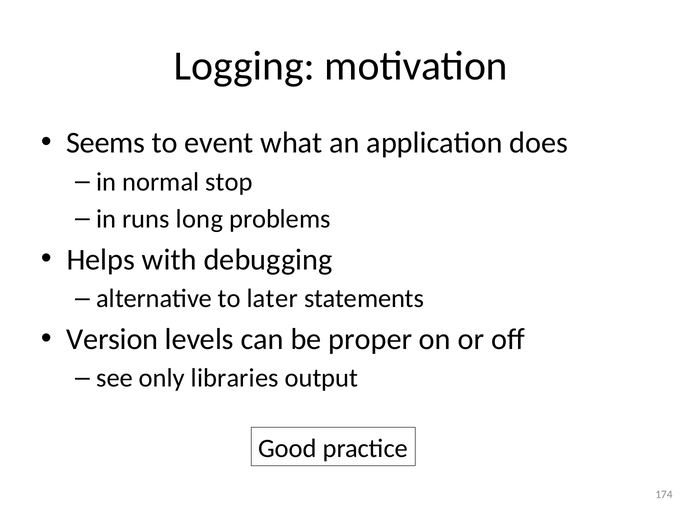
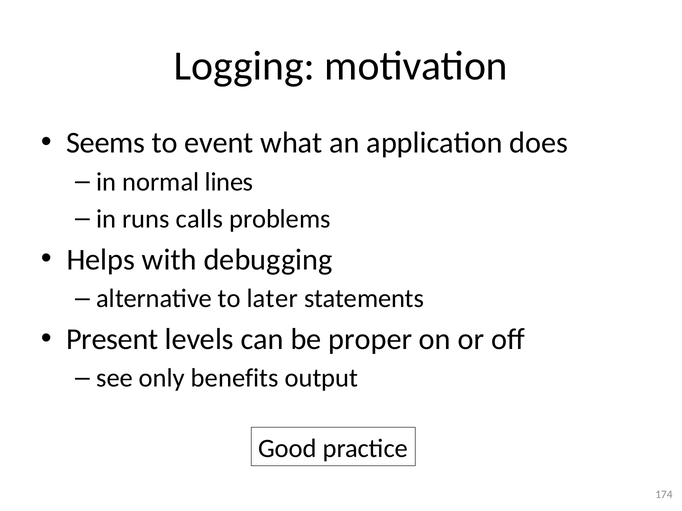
stop: stop -> lines (229, 182)
long: long -> calls (199, 219)
Version: Version -> Present (112, 339)
libraries: libraries -> benefits (235, 379)
